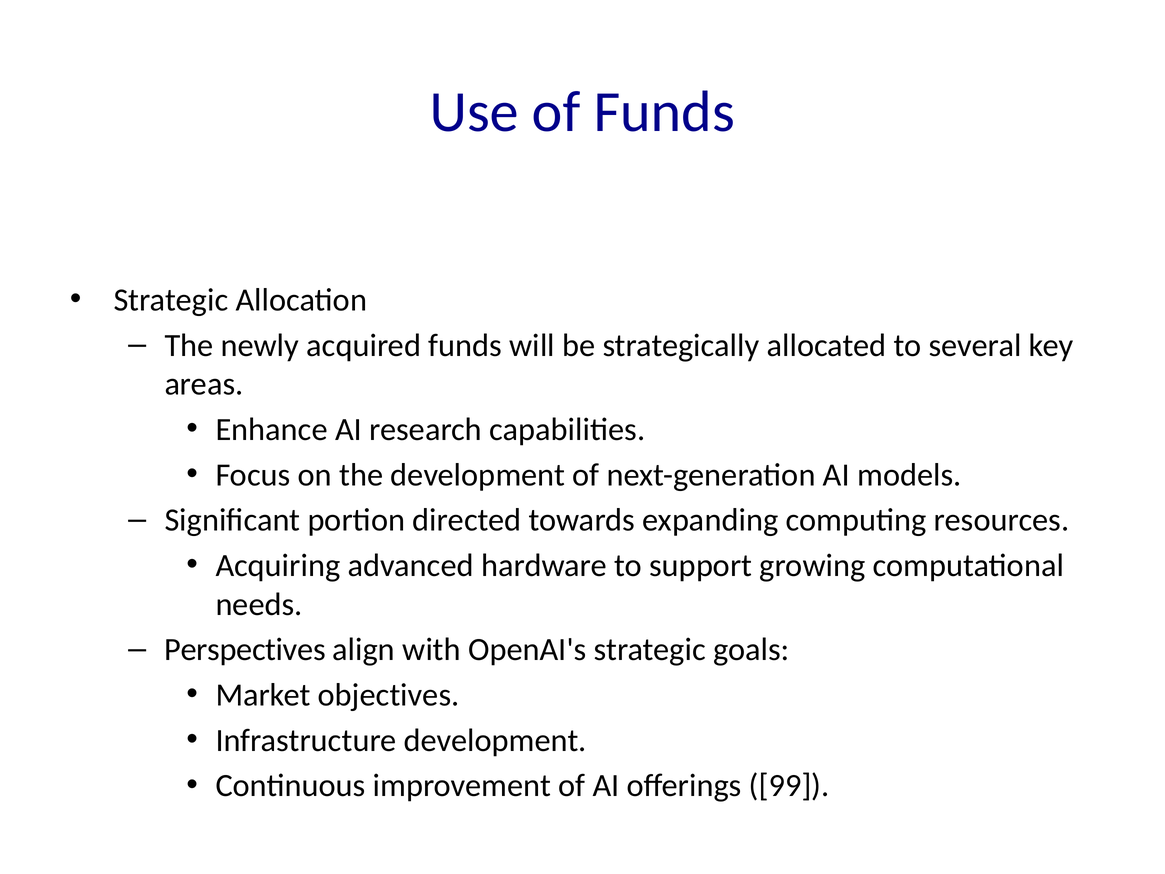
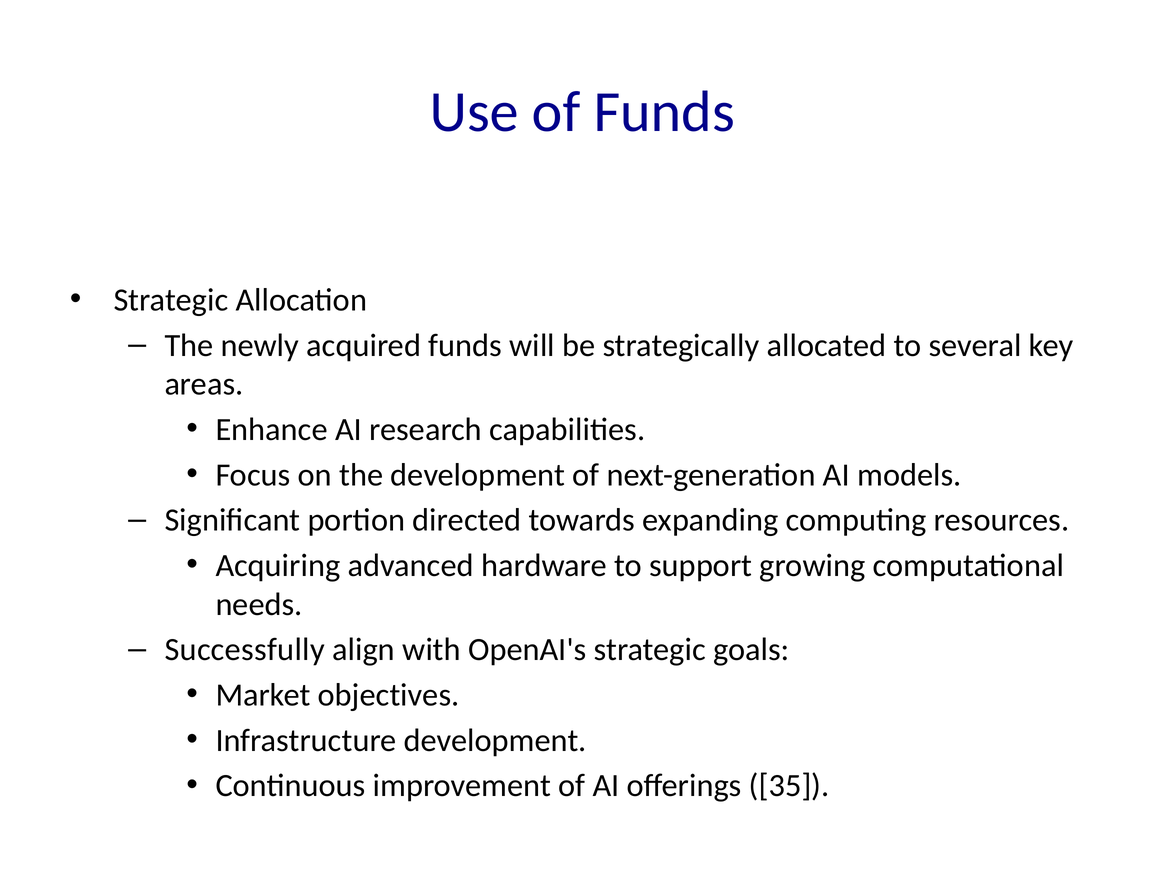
Perspectives: Perspectives -> Successfully (245, 650)
99: 99 -> 35 (789, 786)
